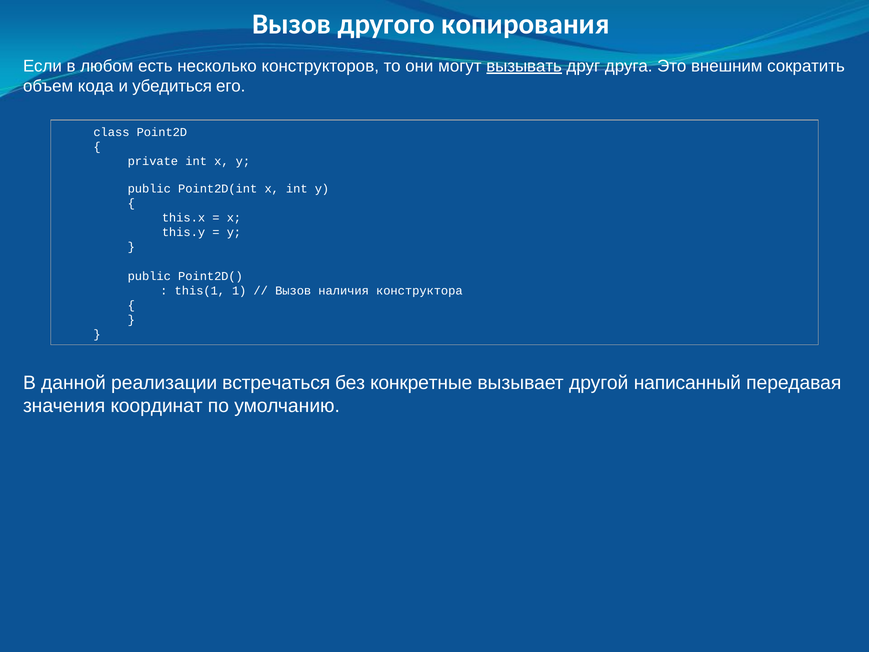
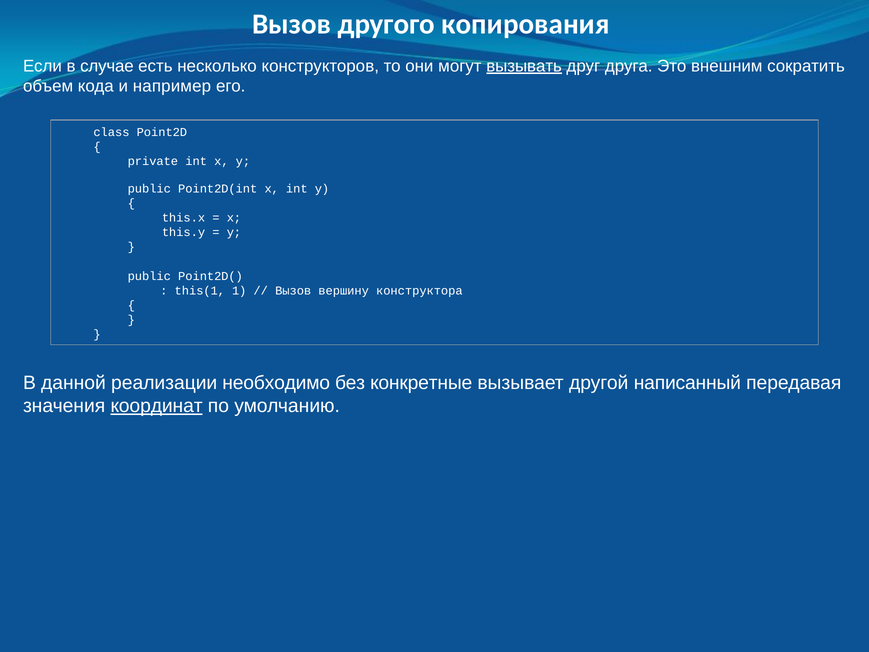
любом: любом -> случае (107, 66)
убедиться: убедиться -> например (172, 86)
наличия: наличия -> вершину (344, 290)
встречаться: встречаться -> необходимо (276, 383)
координат underline: none -> present (157, 406)
